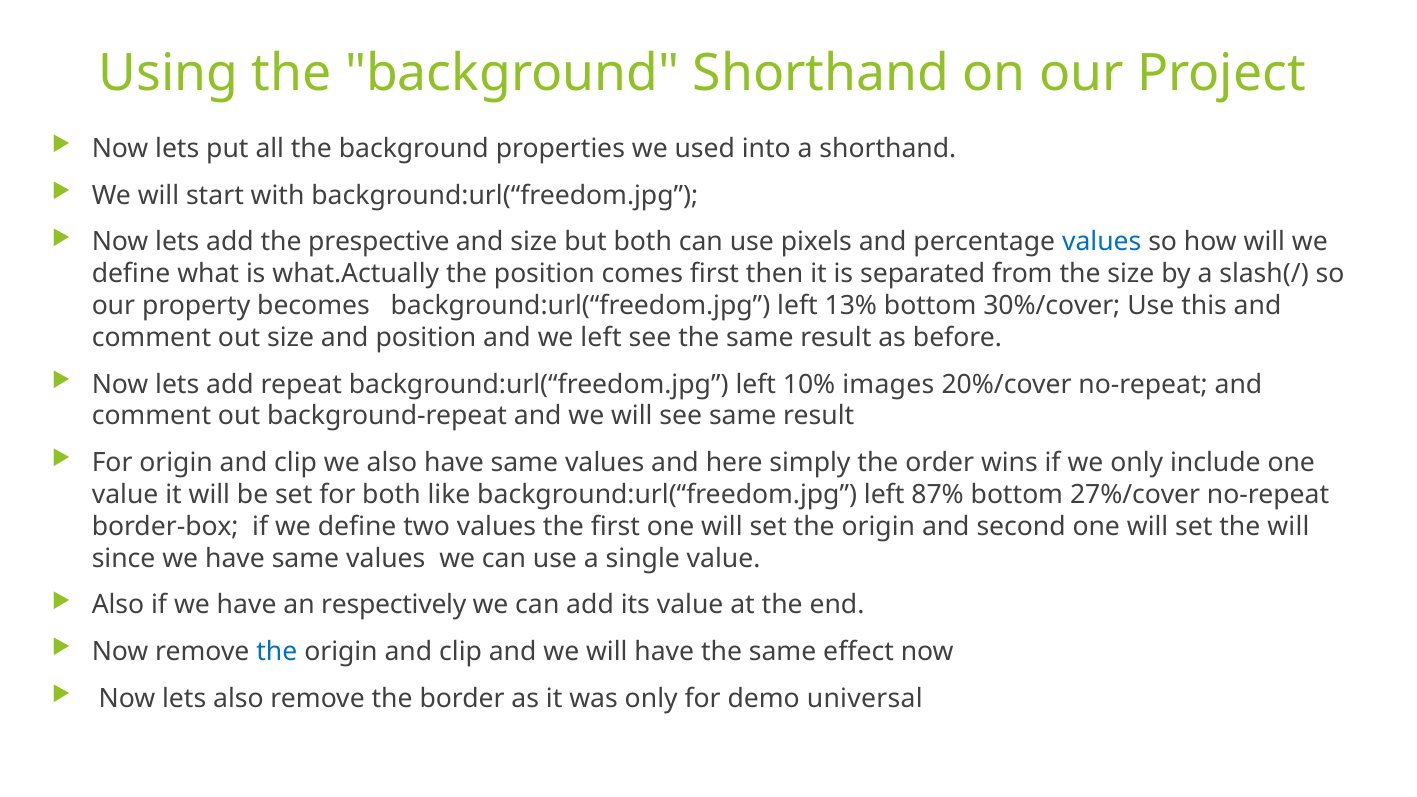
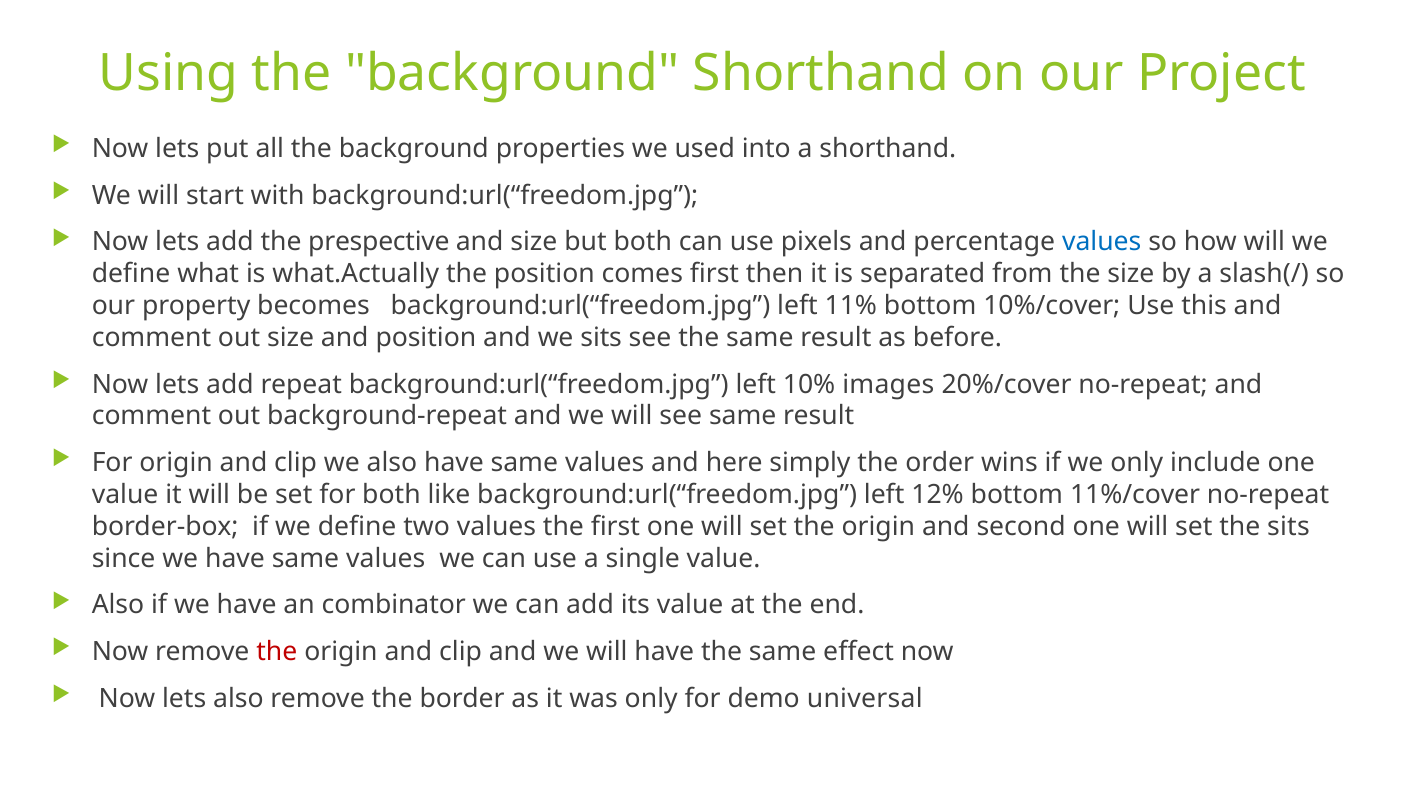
13%: 13% -> 11% (851, 306)
30%/cover: 30%/cover -> 10%/cover (1052, 306)
we left: left -> sits (601, 338)
87%: 87% -> 12% (938, 495)
27%/cover: 27%/cover -> 11%/cover (1135, 495)
the will: will -> sits (1288, 527)
respectively: respectively -> combinator (394, 605)
the colour: blue -> red (277, 652)
